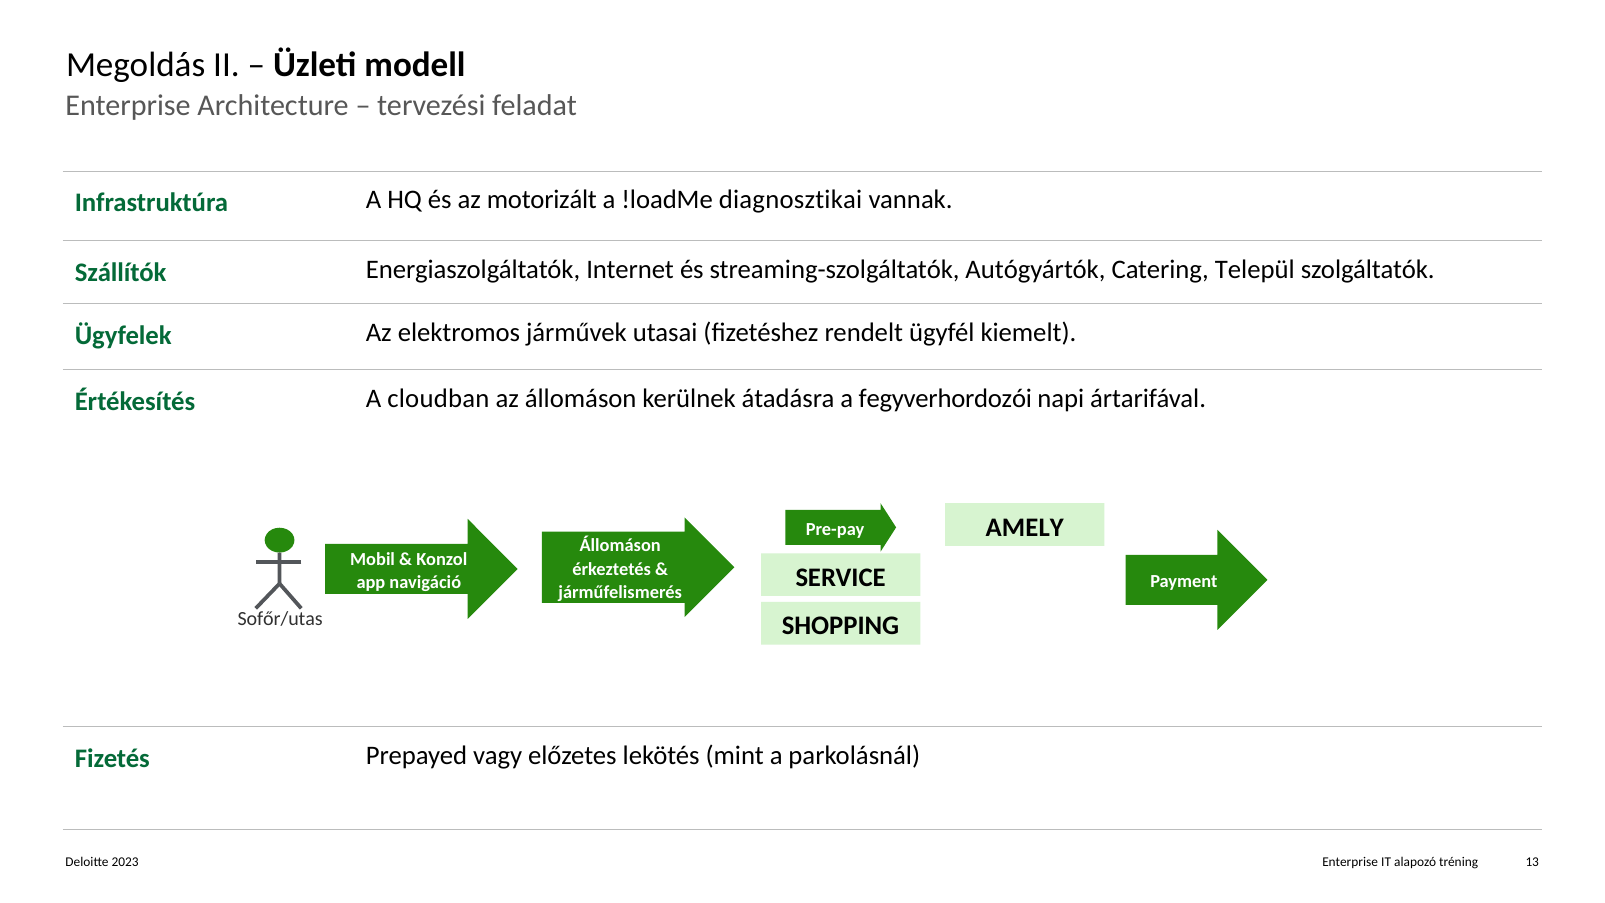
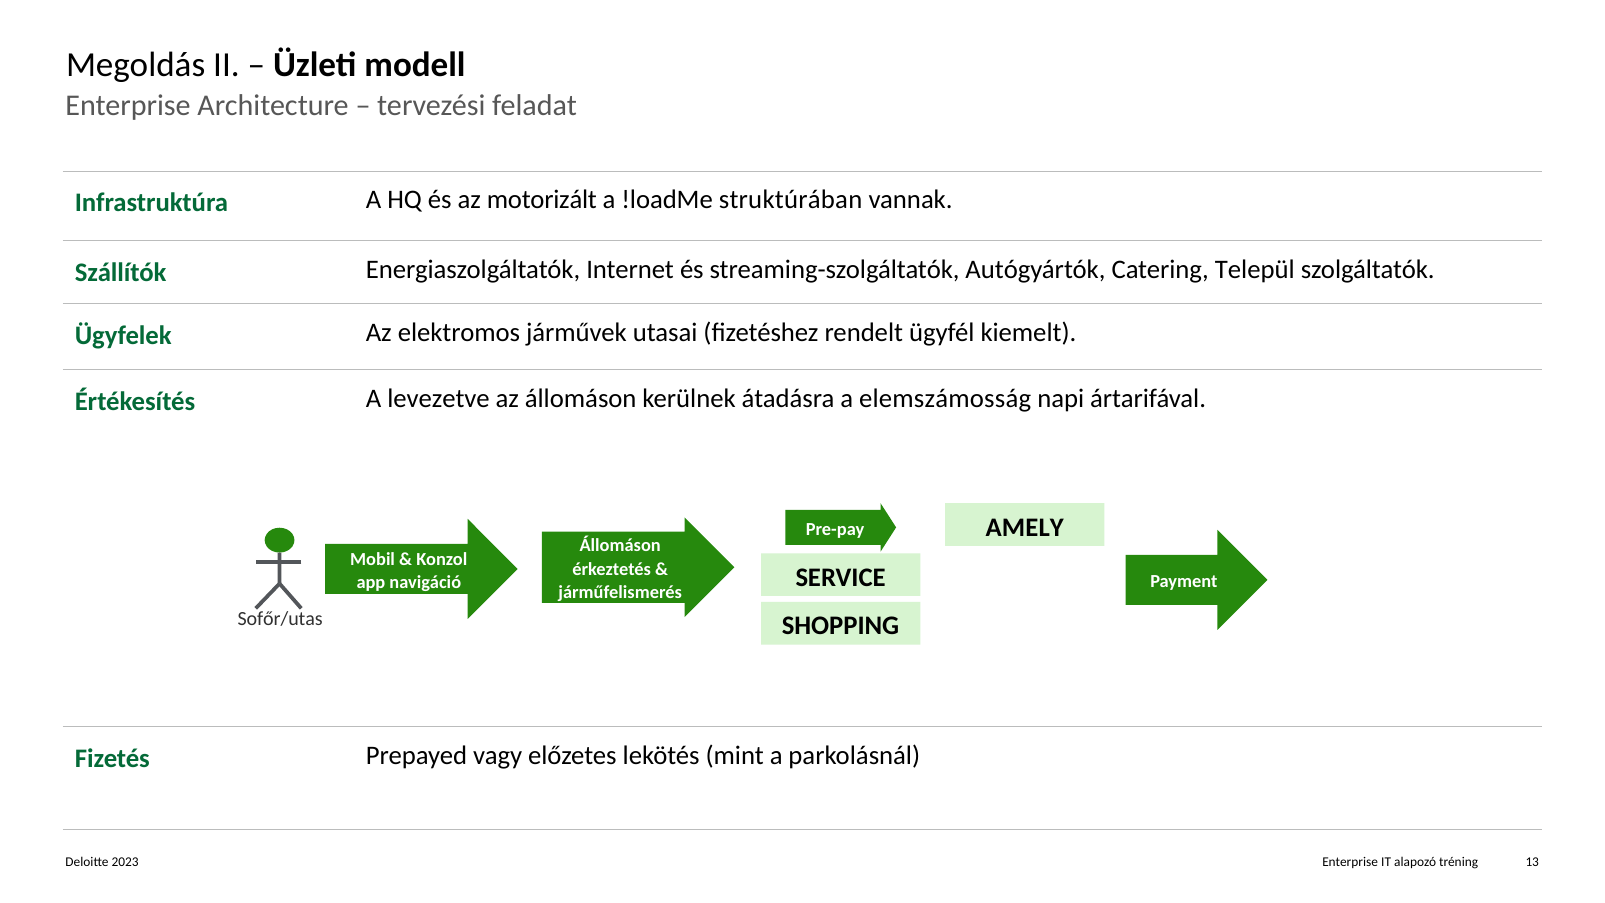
diagnosztikai: diagnosztikai -> struktúrában (791, 200)
cloudban: cloudban -> levezetve (439, 398)
fegyverhordozói: fegyverhordozói -> elemszámosság (945, 398)
